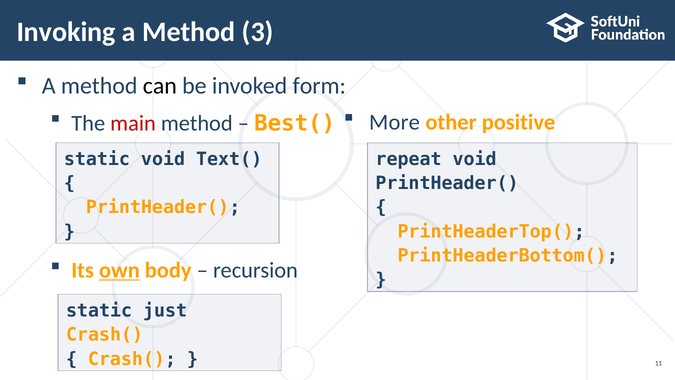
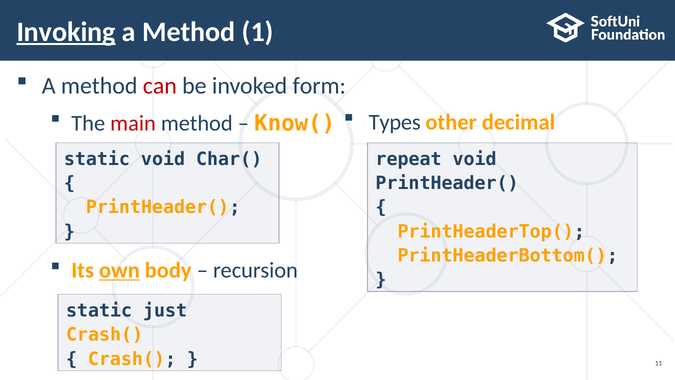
Invoking underline: none -> present (66, 32)
3: 3 -> 1 (258, 32)
can colour: black -> red (160, 86)
More: More -> Types (395, 122)
positive: positive -> decimal (519, 122)
Best(: Best( -> Know( (295, 123)
Text(: Text( -> Char( (229, 159)
